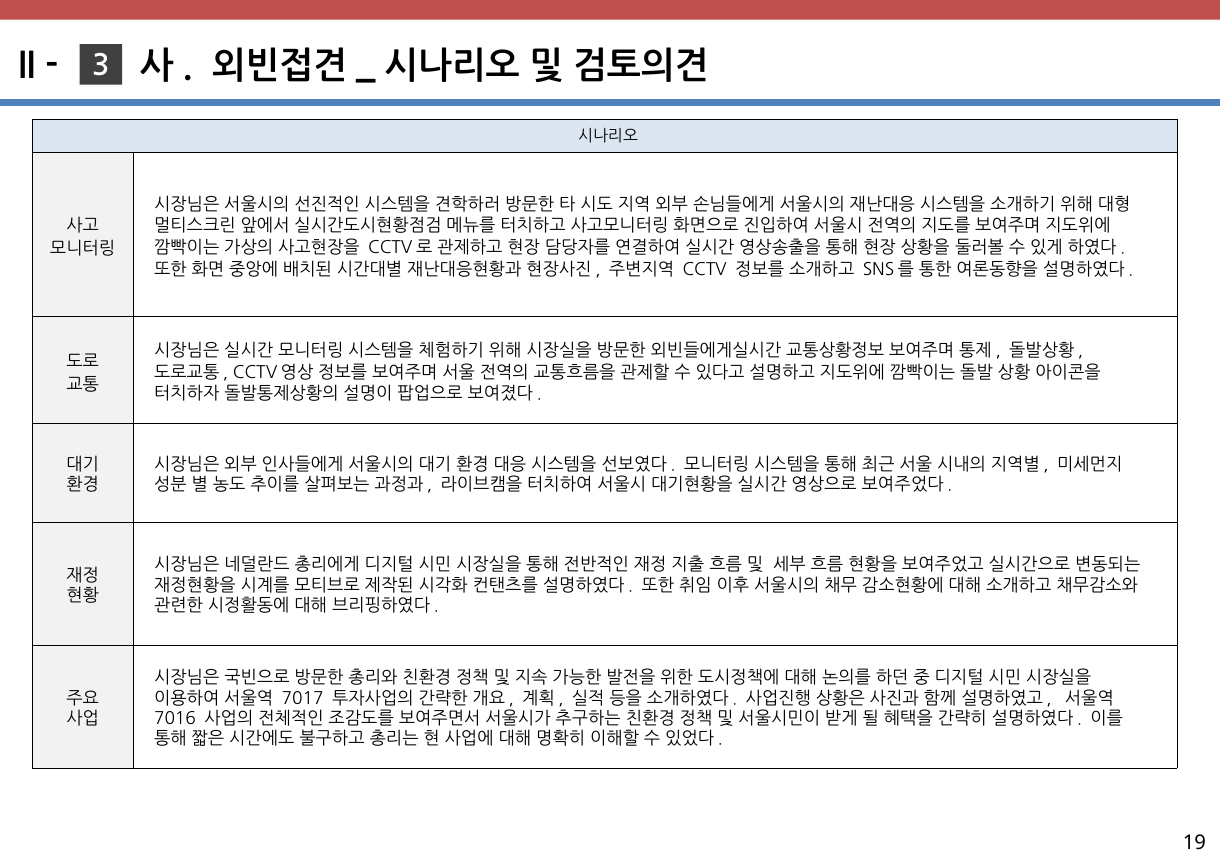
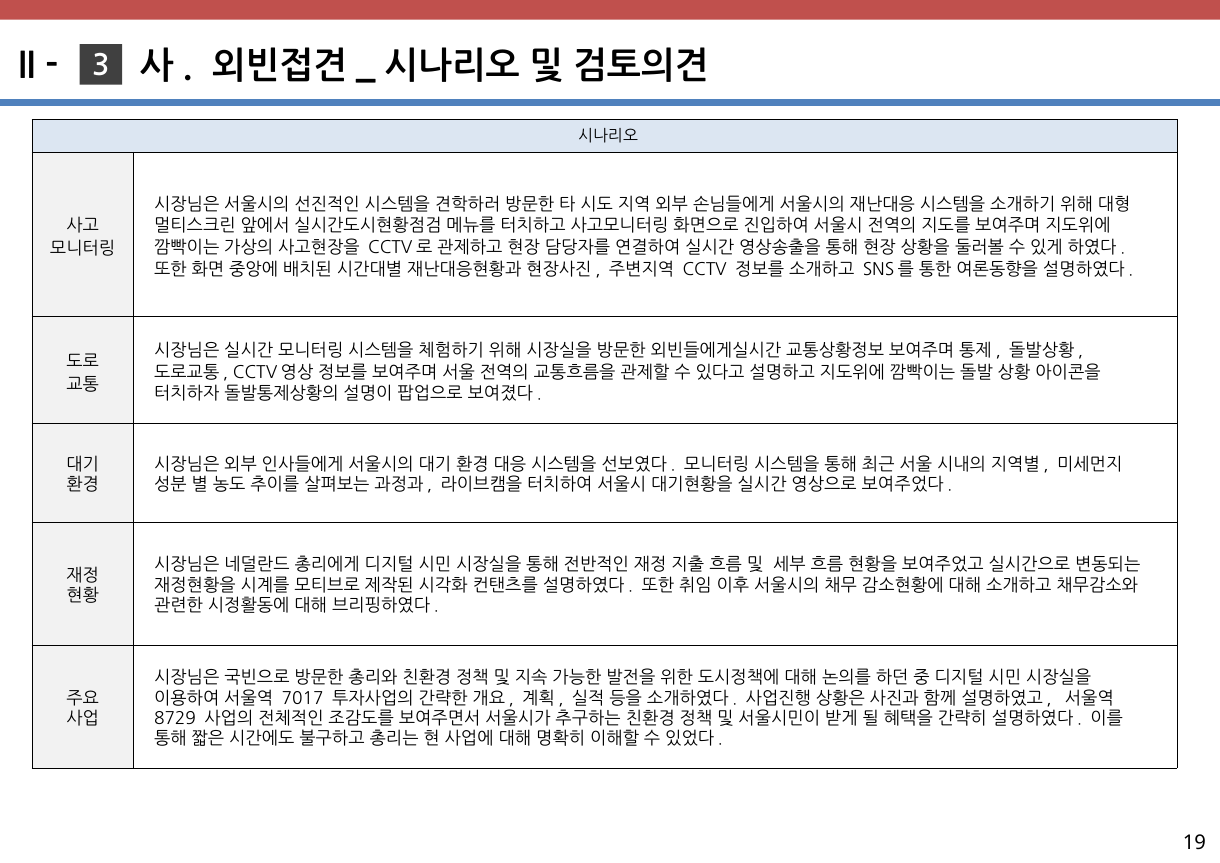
7016: 7016 -> 8729 (175, 718)
